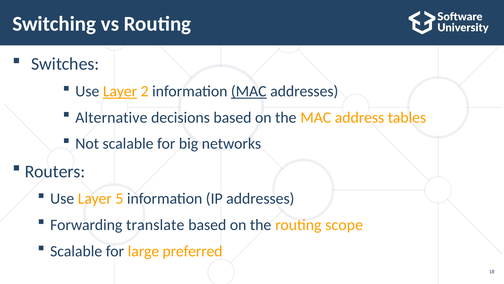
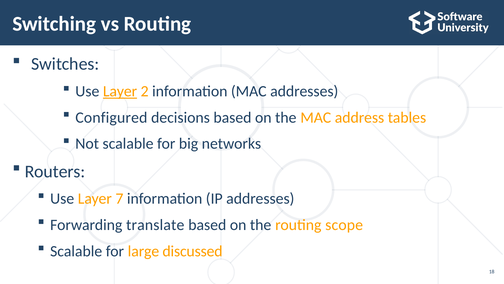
MAC underline: present -> none (249, 91)
Alternative: Alternative -> Configured (111, 117)
5: 5 -> 7 (119, 198)
preferred: preferred -> discussed (192, 251)
